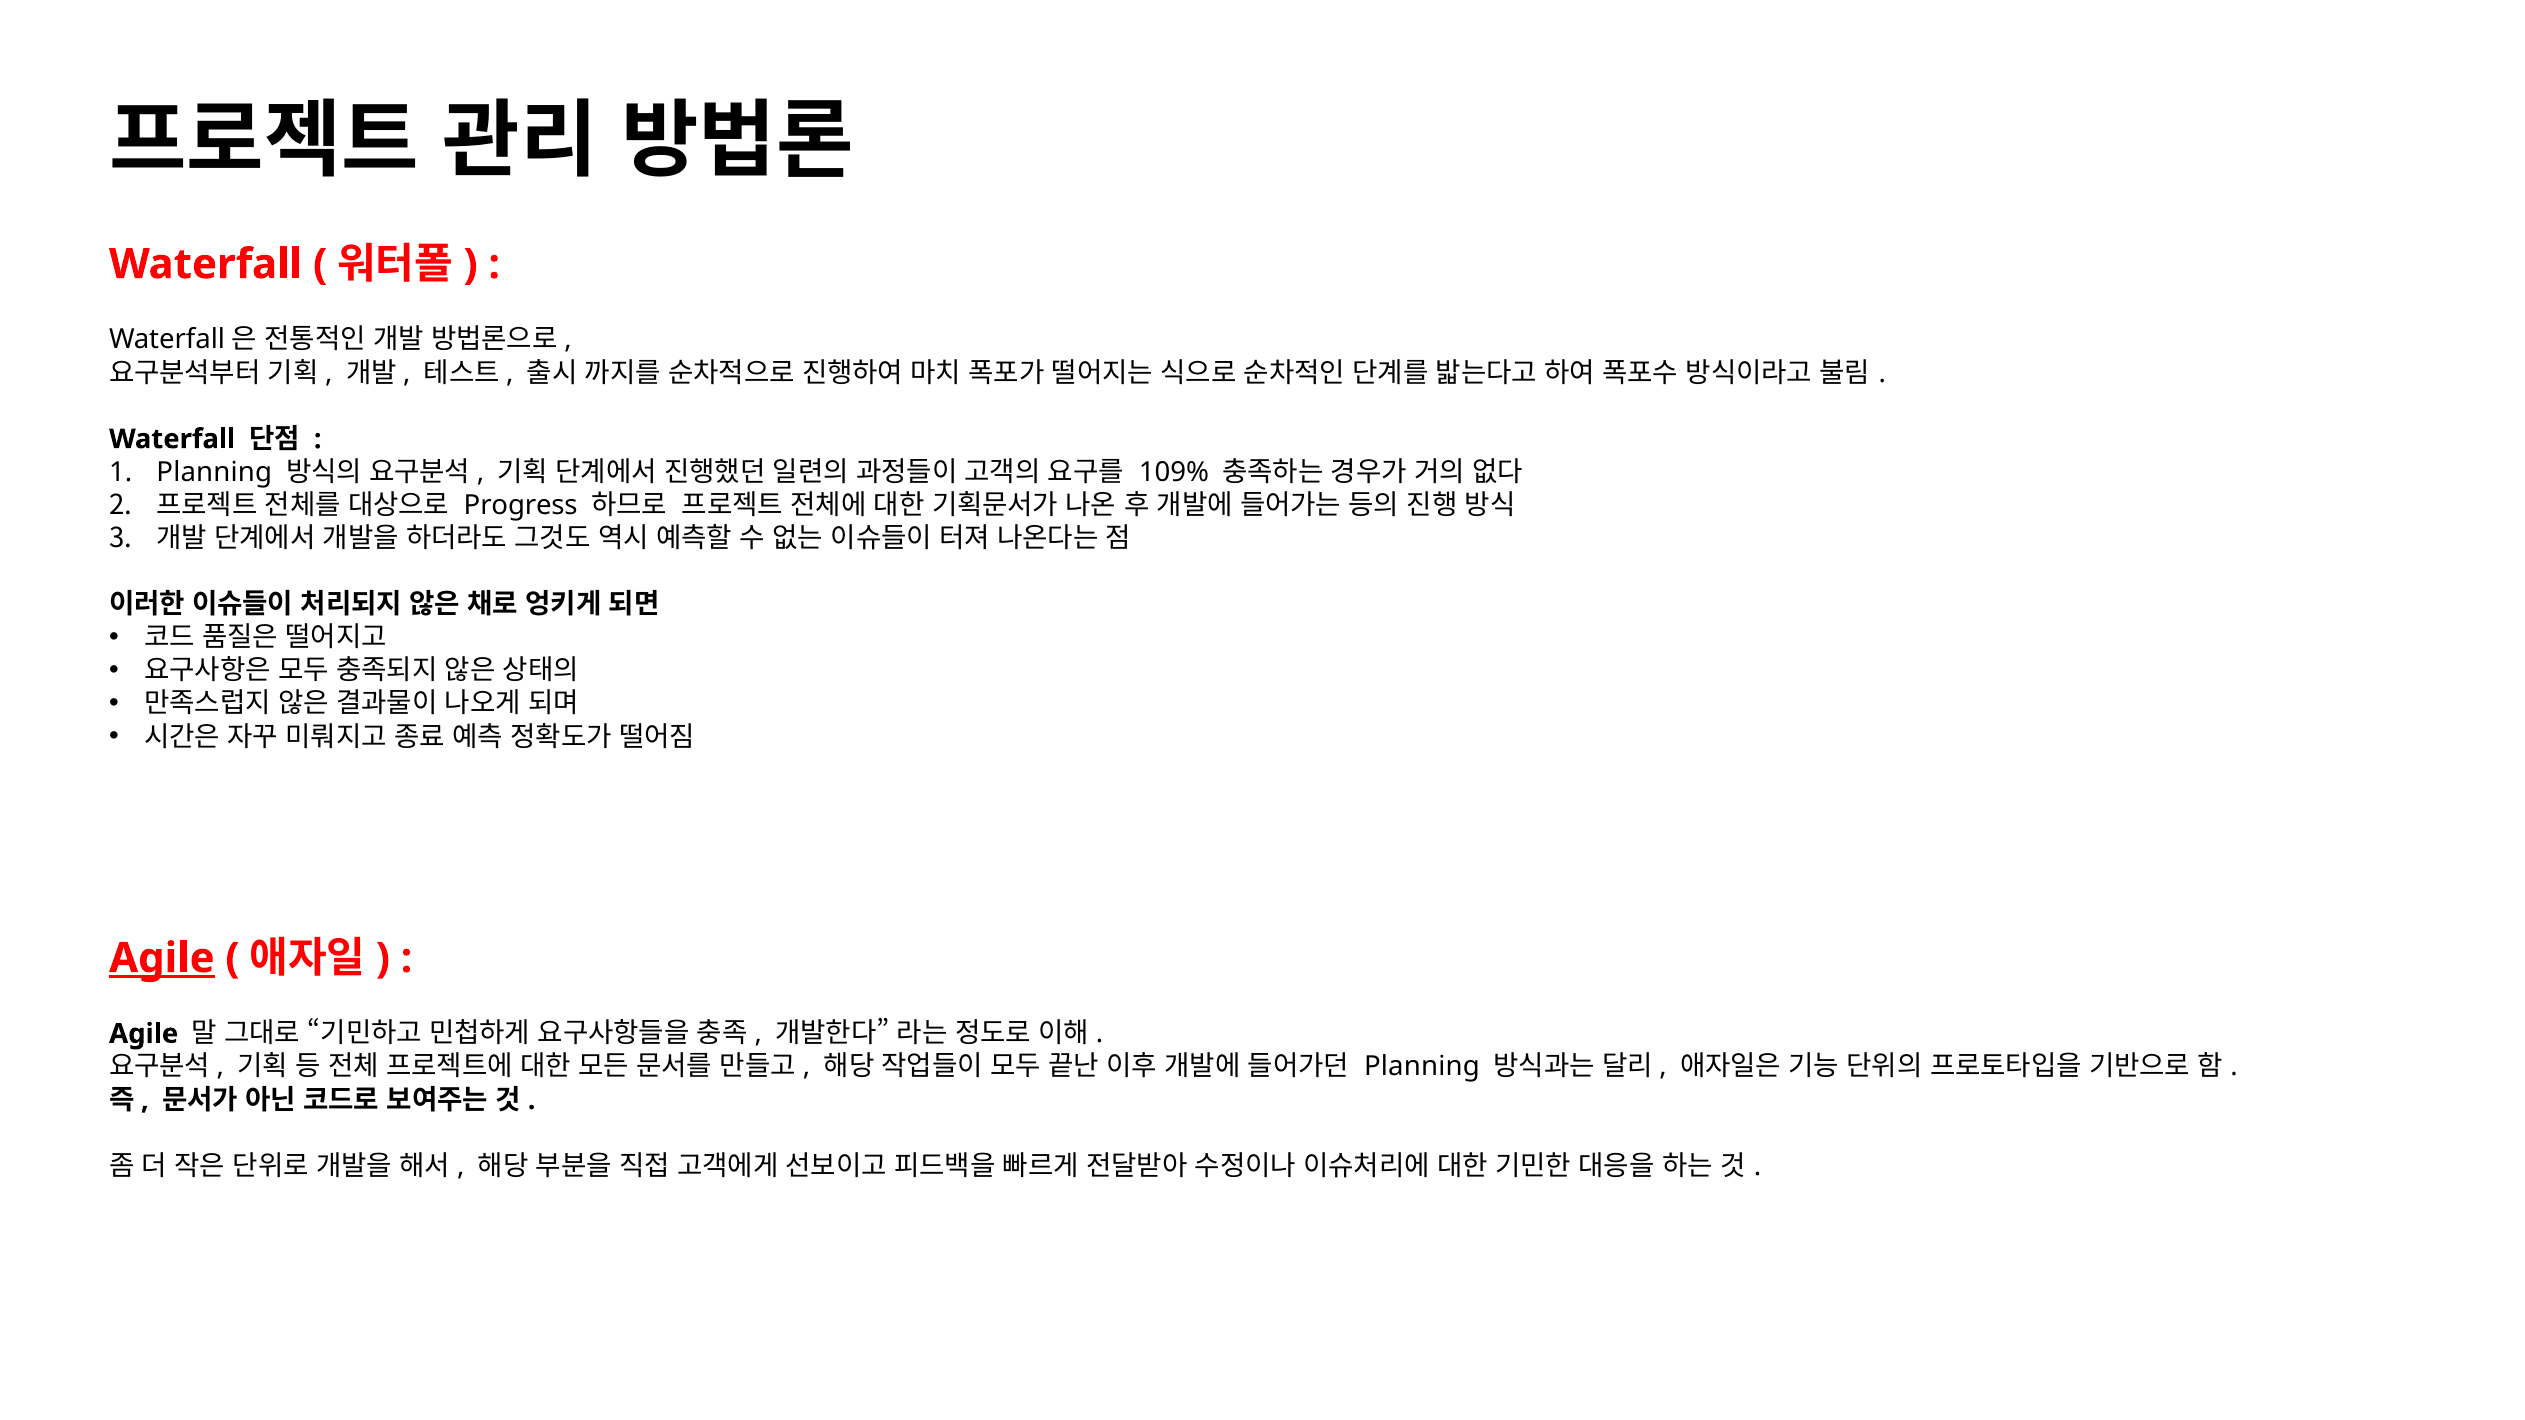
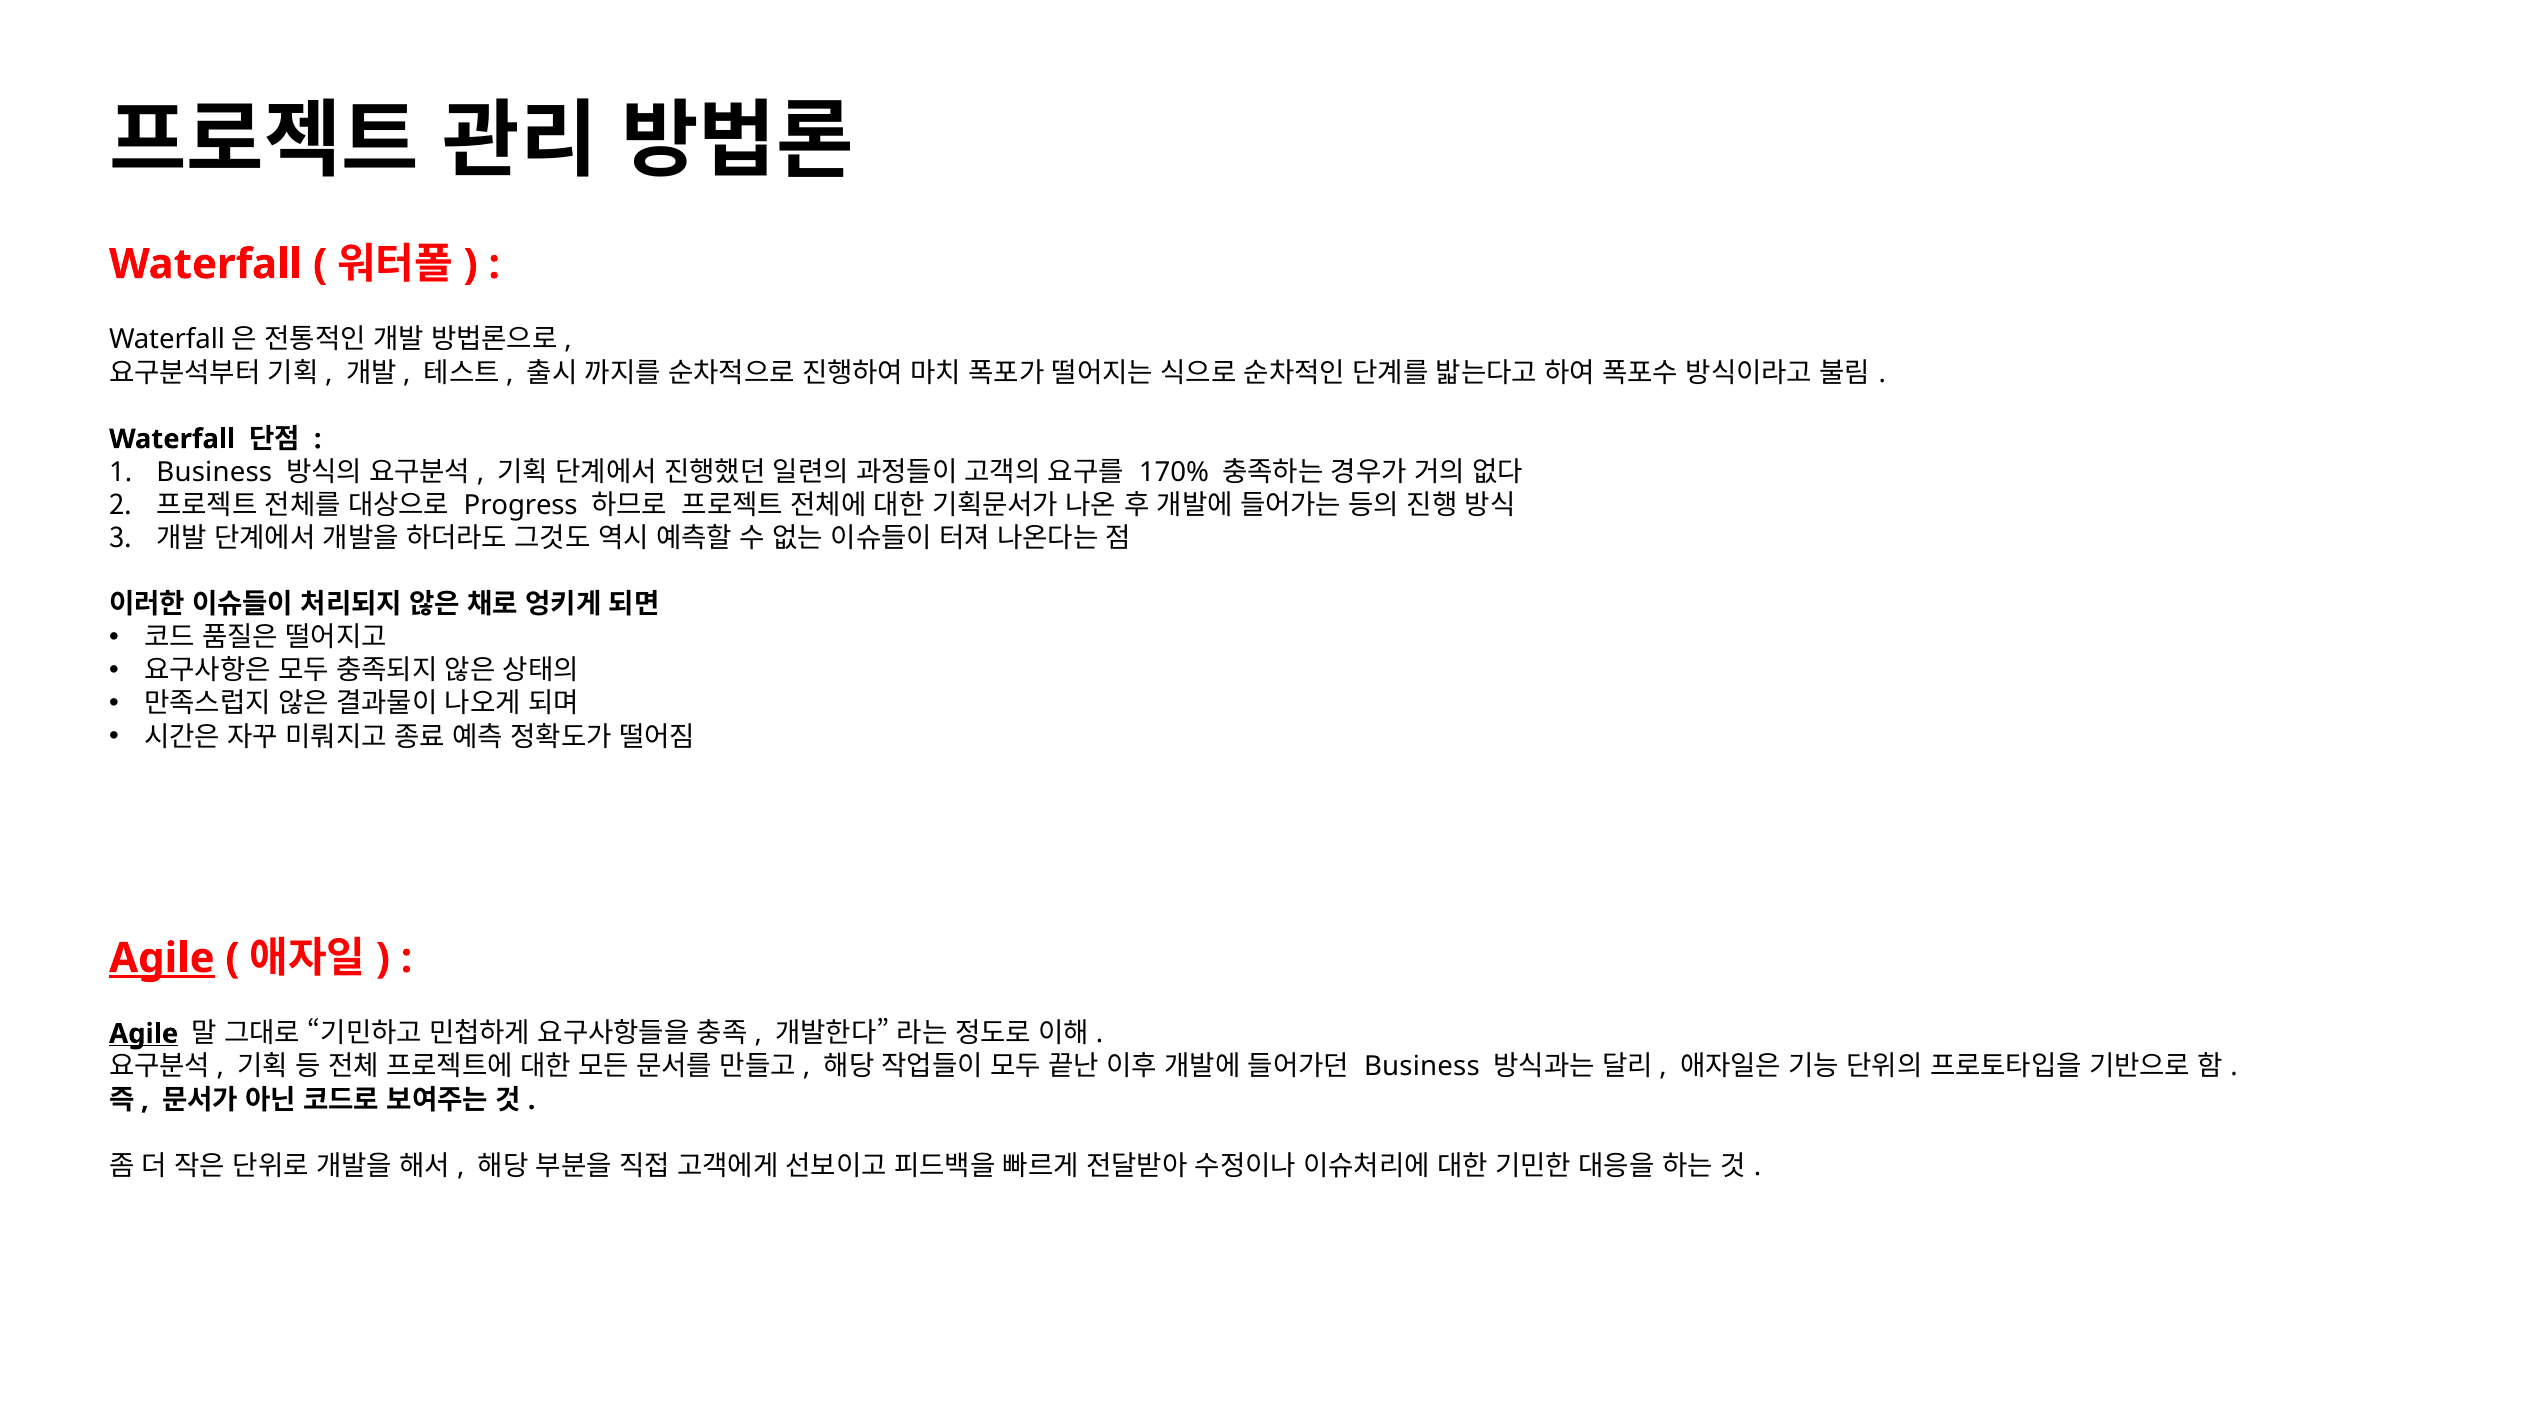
Planning: Planning -> Business (214, 472)
109%: 109% -> 170% (1174, 472)
Agile underline: none -> present (144, 1034)
Planning: Planning -> Business (1422, 1067)
